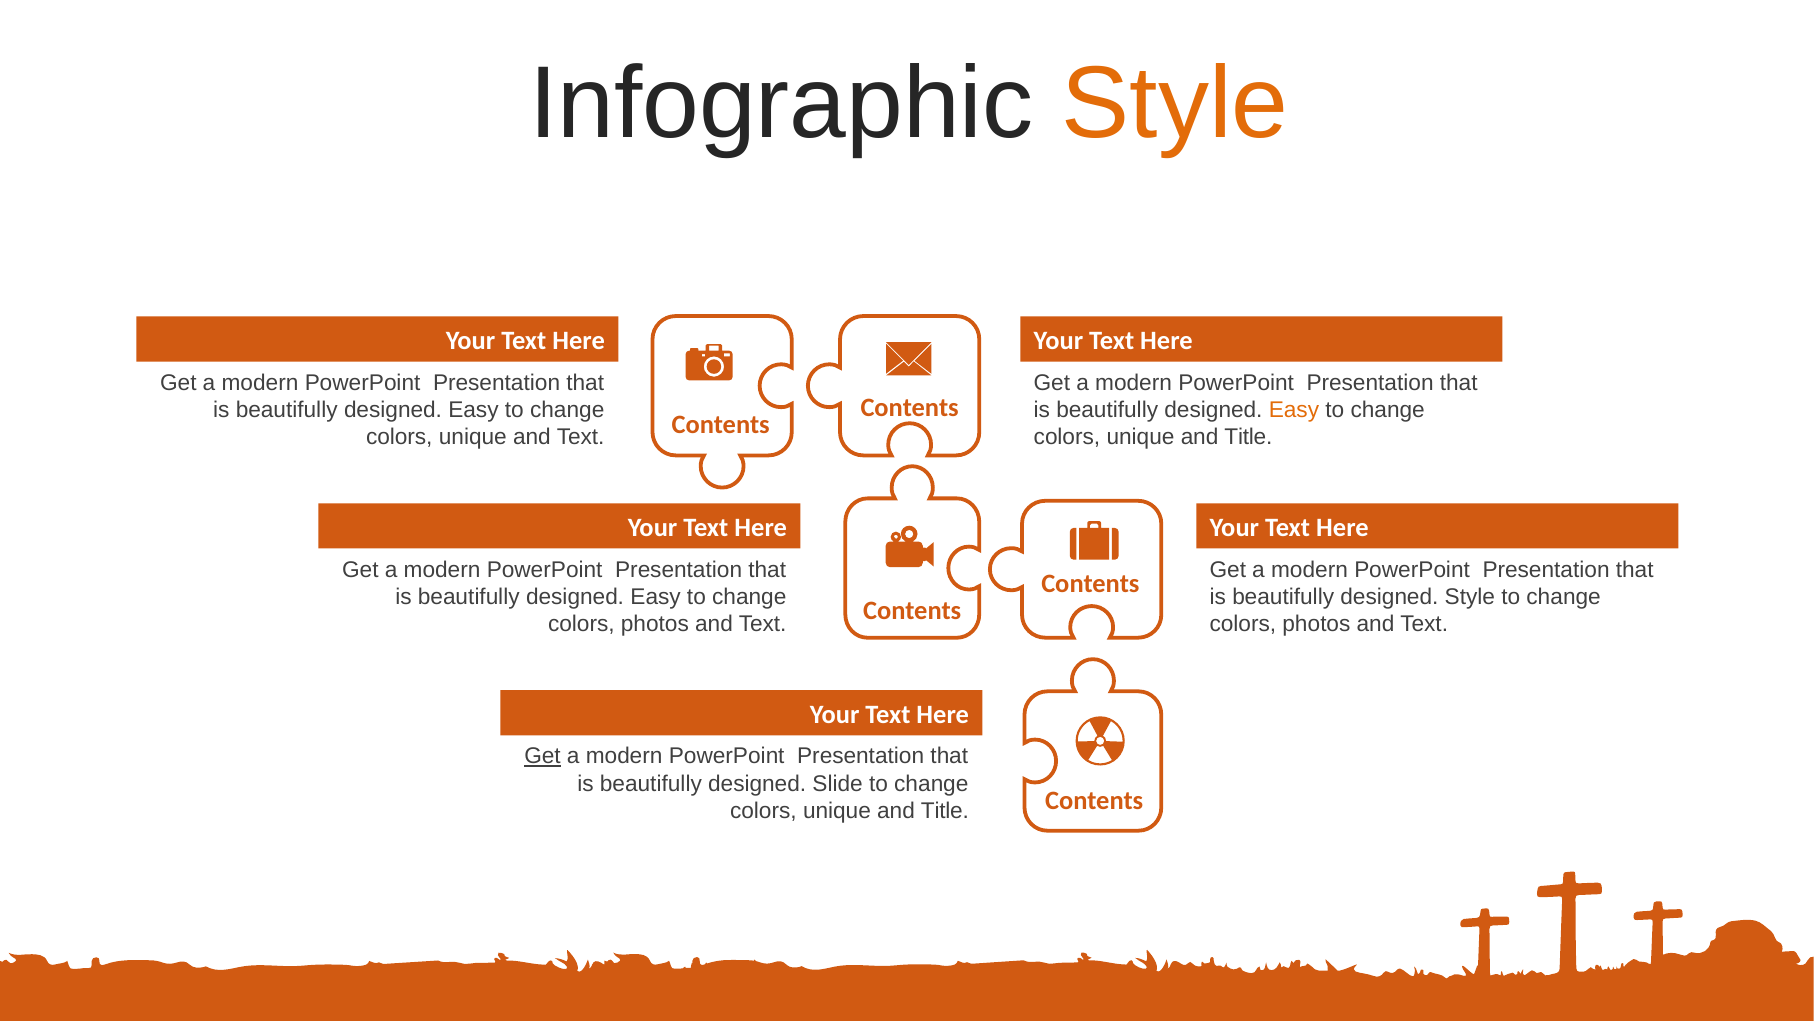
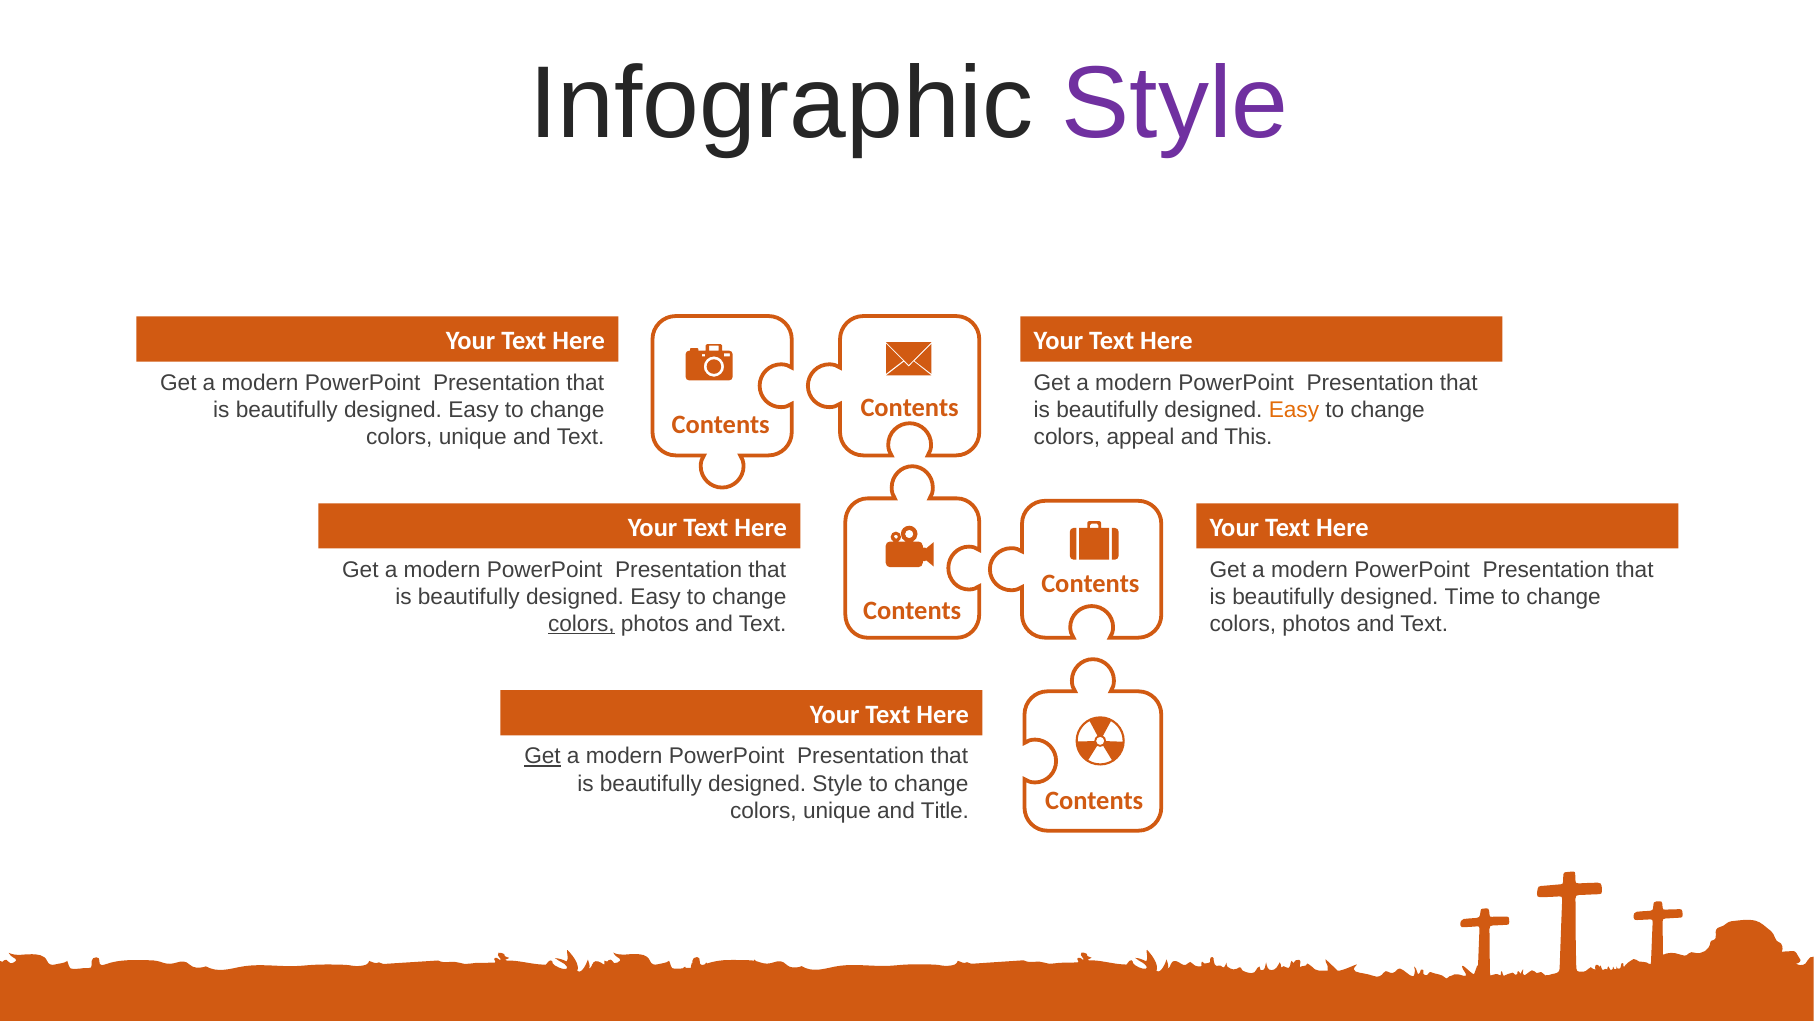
Style colour: orange -> purple (1175, 104)
unique: unique -> appeal (1140, 437)
Title: Title -> This (1248, 437)
designed Style: Style -> Time (1470, 596)
colors underline: none -> present (581, 624)
designed Slide: Slide -> Style (838, 783)
